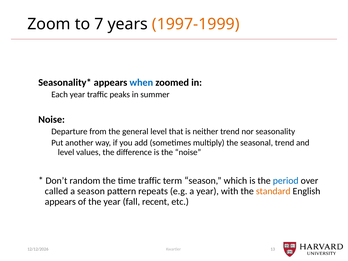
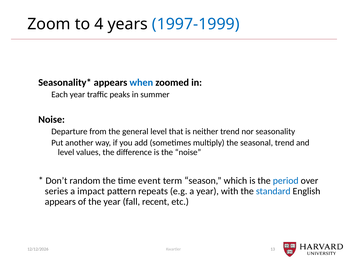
7: 7 -> 4 (99, 24)
1997-1999 colour: orange -> blue (196, 24)
time traffic: traffic -> event (149, 181)
called: called -> series (56, 191)
a season: season -> impact (91, 191)
standard colour: orange -> blue (273, 191)
